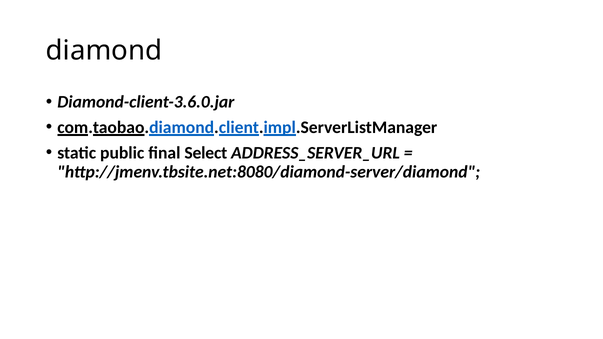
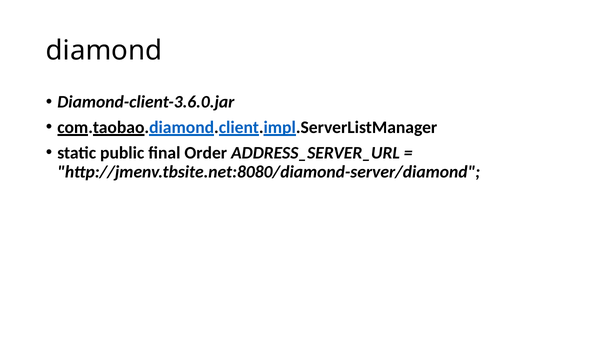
Select: Select -> Order (206, 153)
